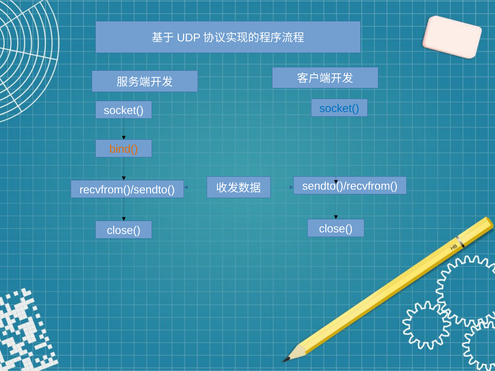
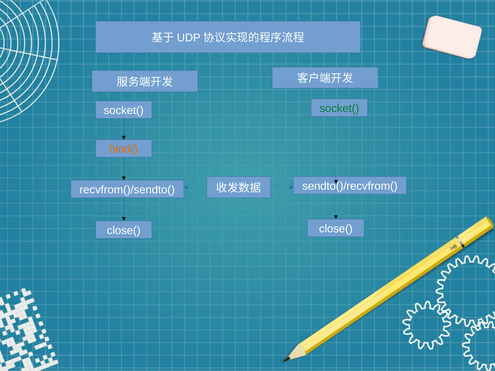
socket( colour: blue -> green (339, 109)
